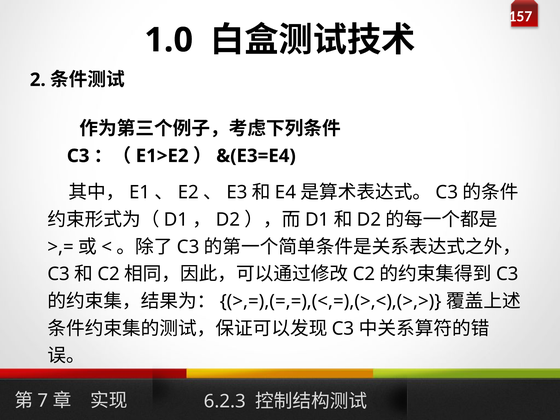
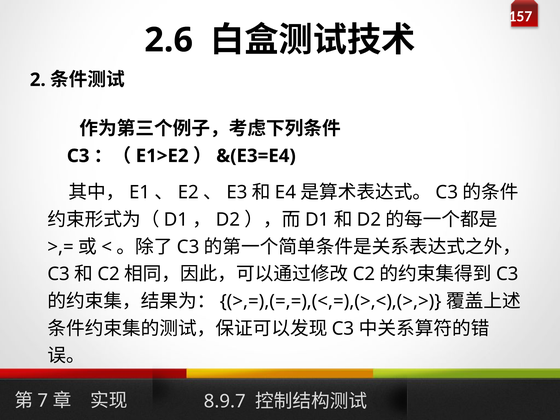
1.0: 1.0 -> 2.6 (169, 40)
6.2.3: 6.2.3 -> 8.9.7 (225, 401)
